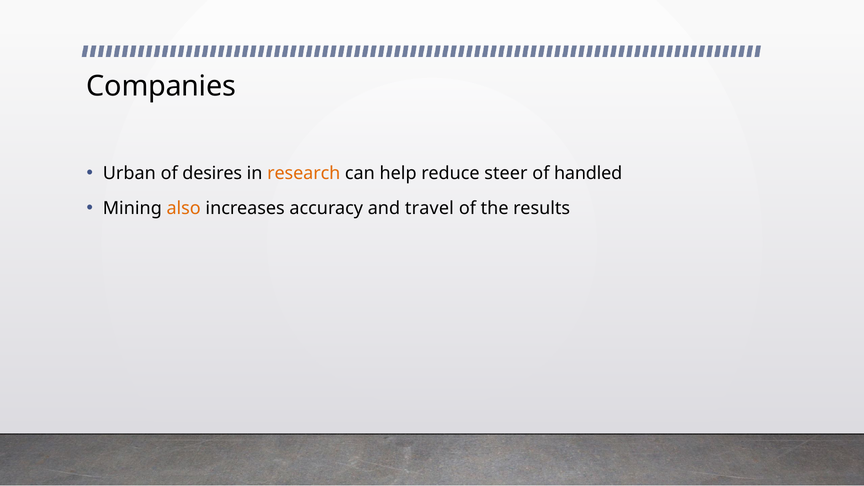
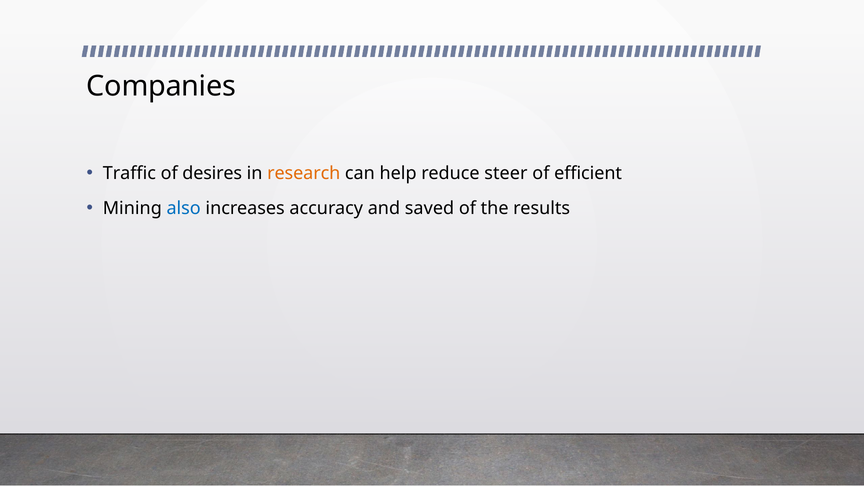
Urban: Urban -> Traffic (129, 174)
handled: handled -> efficient (588, 174)
also colour: orange -> blue (184, 208)
travel: travel -> saved (429, 208)
